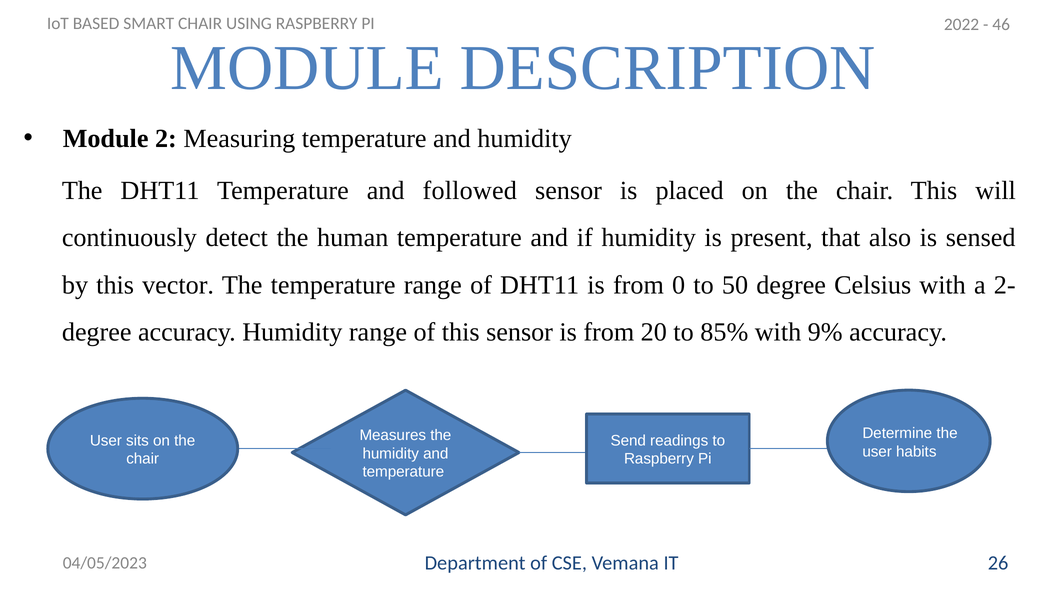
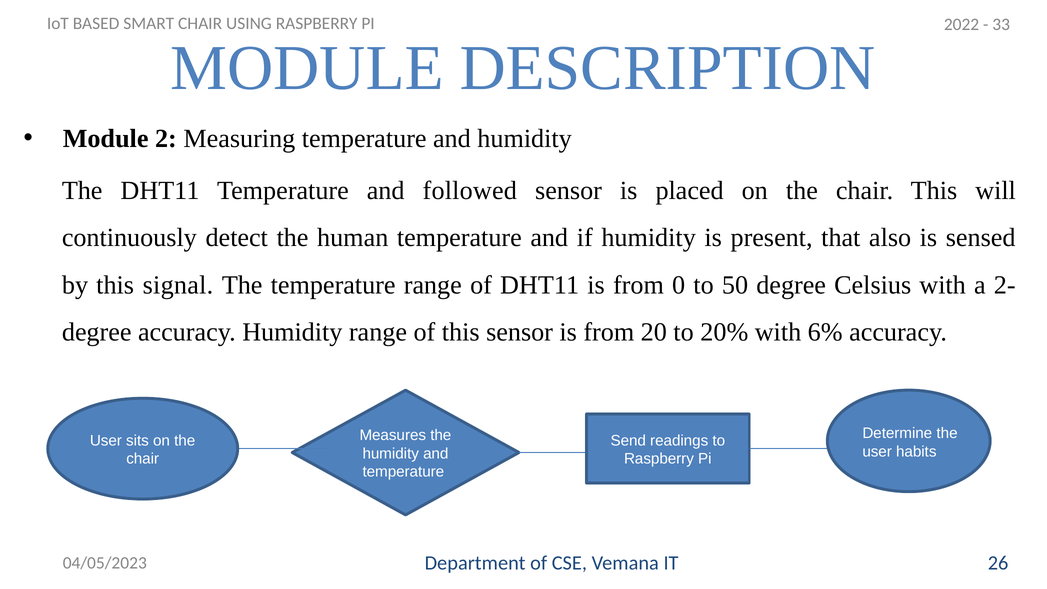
46: 46 -> 33 (1001, 25)
vector: vector -> signal (178, 285)
85%: 85% -> 20% (724, 332)
9%: 9% -> 6% (825, 332)
